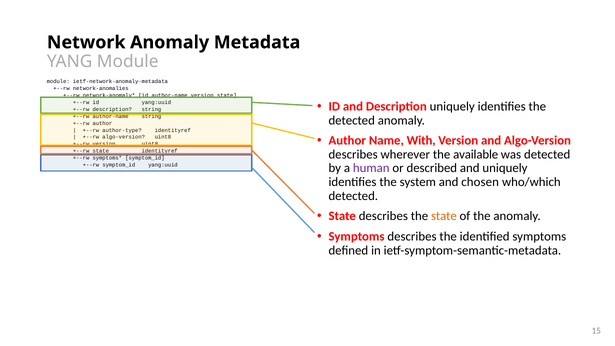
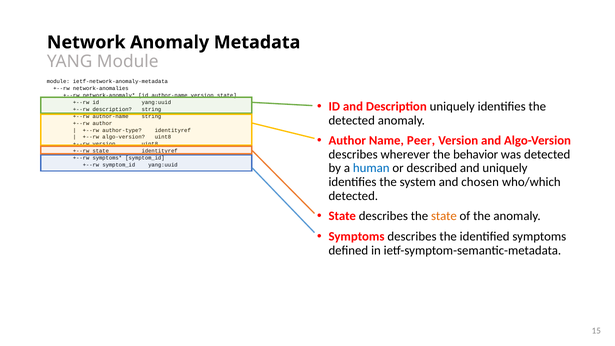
With: With -> Peer (421, 141)
available: available -> behavior (476, 154)
human colour: purple -> blue (371, 168)
